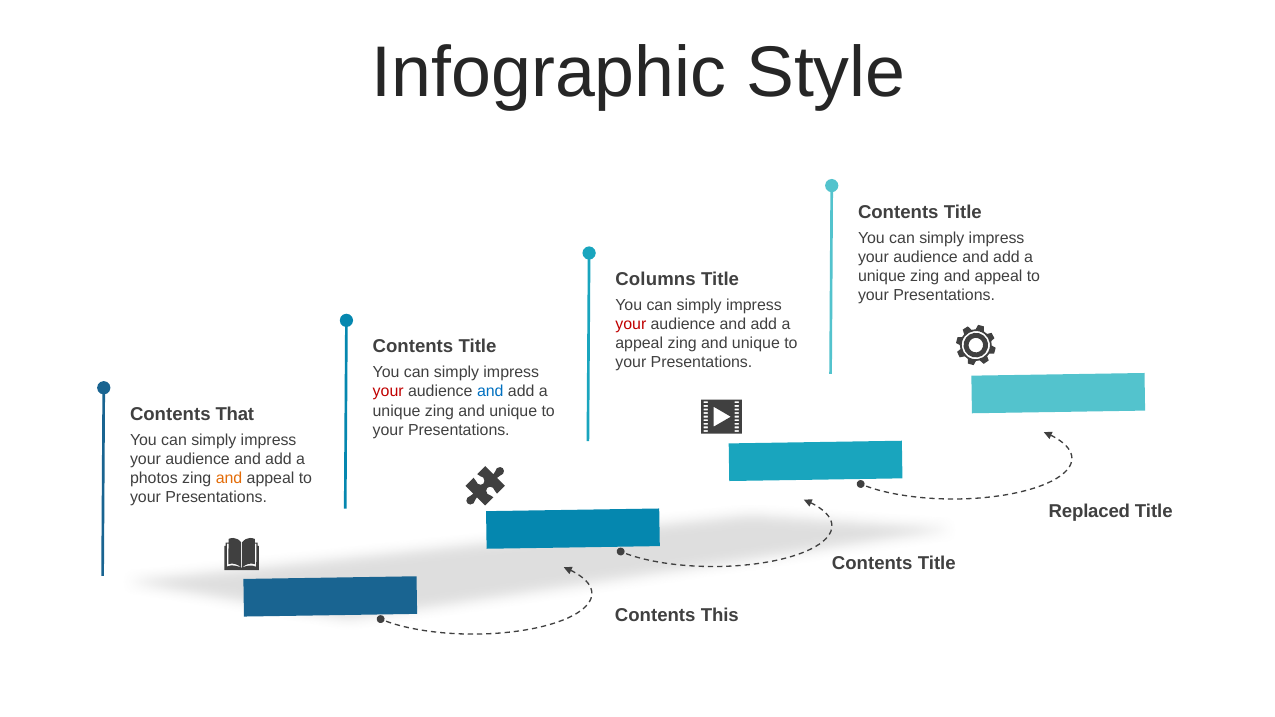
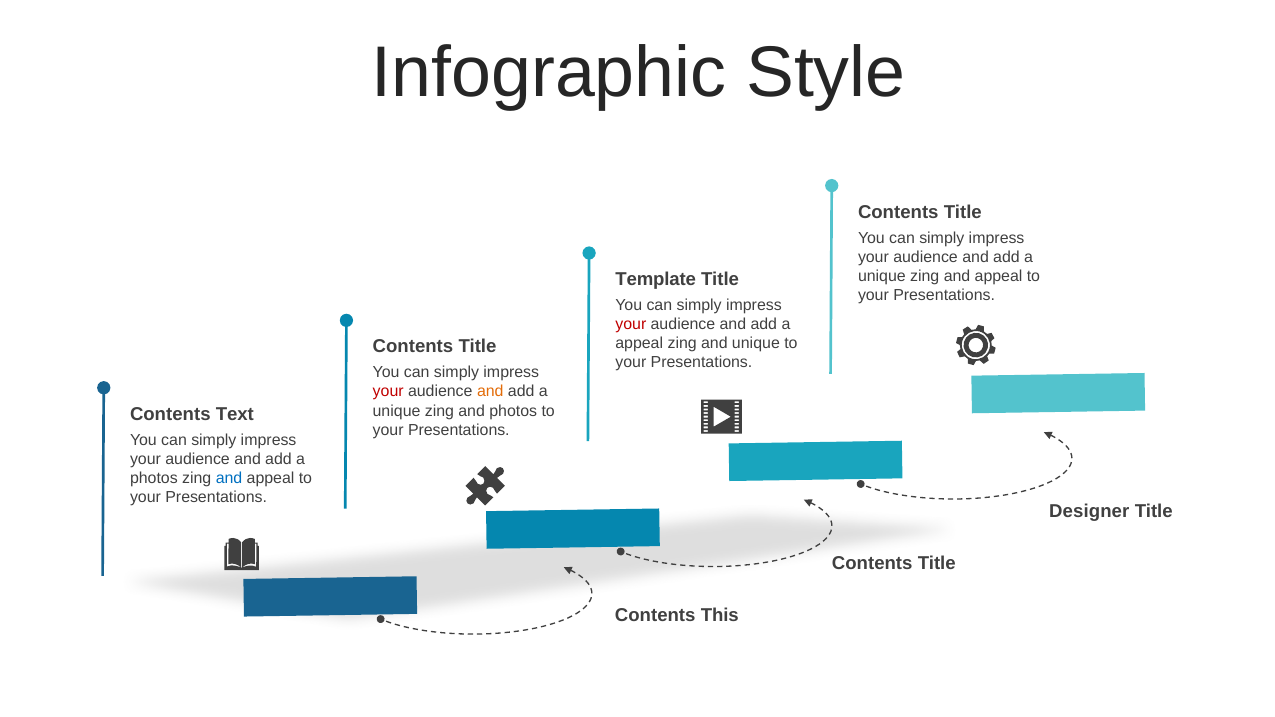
Columns: Columns -> Template (656, 279)
and colour: blue -> orange (490, 392)
unique zing and unique: unique -> photos (513, 411)
That: That -> Text (235, 414)
and colour: orange -> blue (229, 478)
Replaced: Replaced -> Designer (1089, 511)
